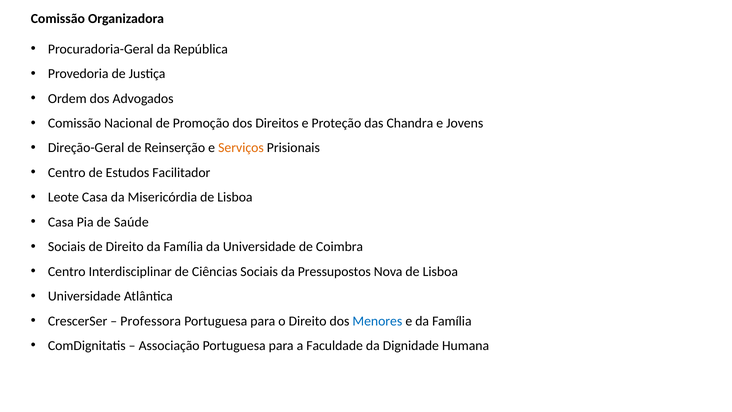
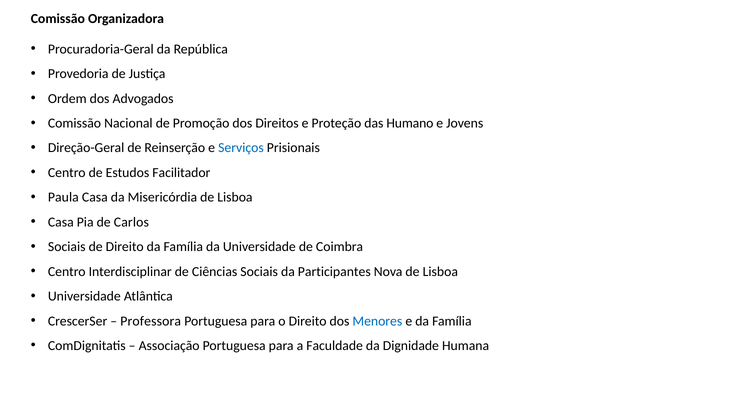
Chandra: Chandra -> Humano (410, 123)
Serviços colour: orange -> blue (241, 148)
Leote: Leote -> Paula (63, 197)
Saúde: Saúde -> Carlos (131, 222)
Pressupostos: Pressupostos -> Participantes (334, 271)
